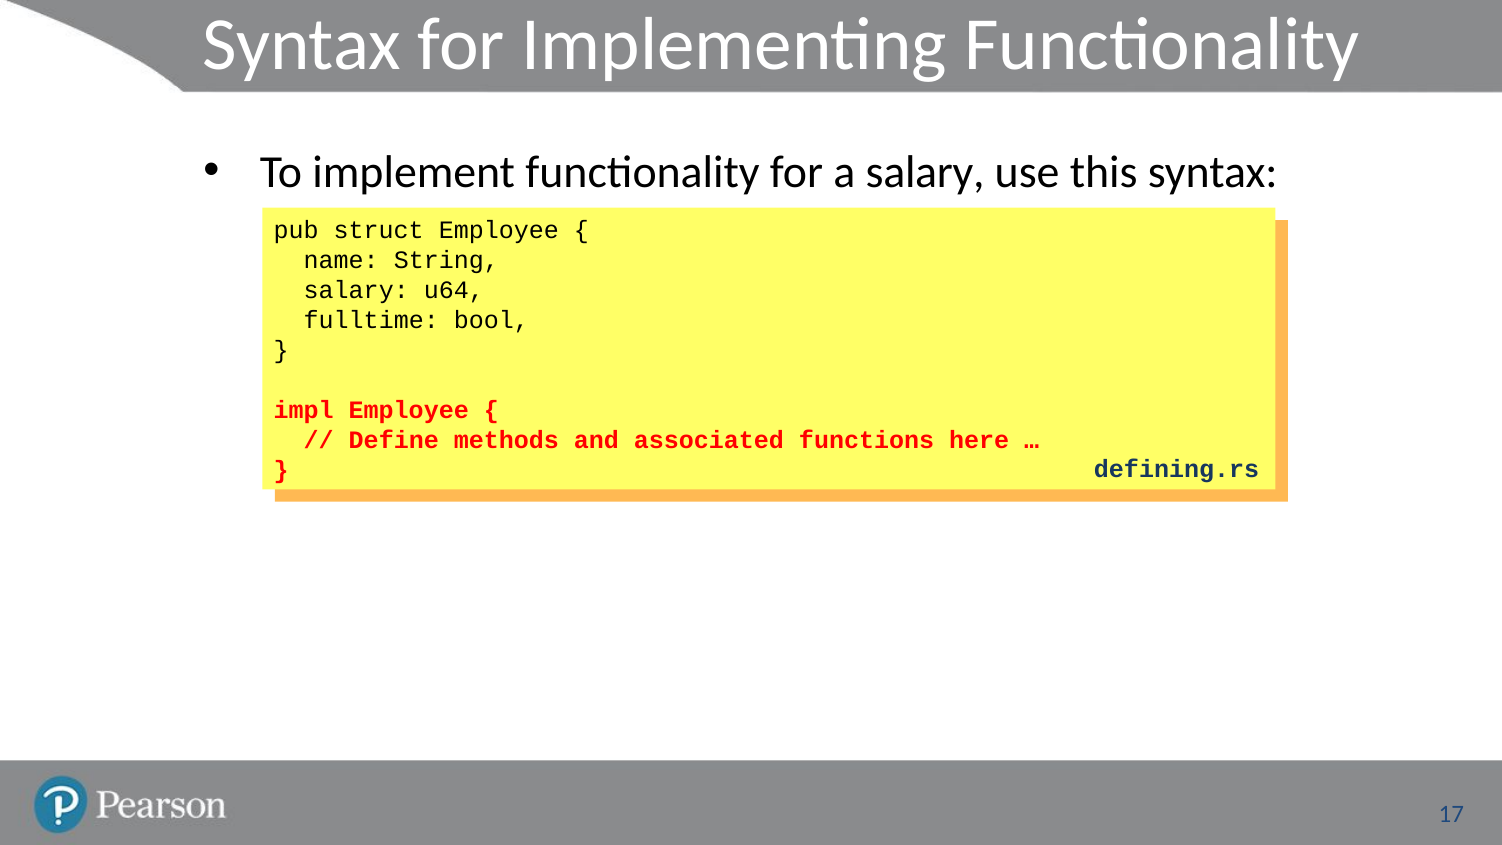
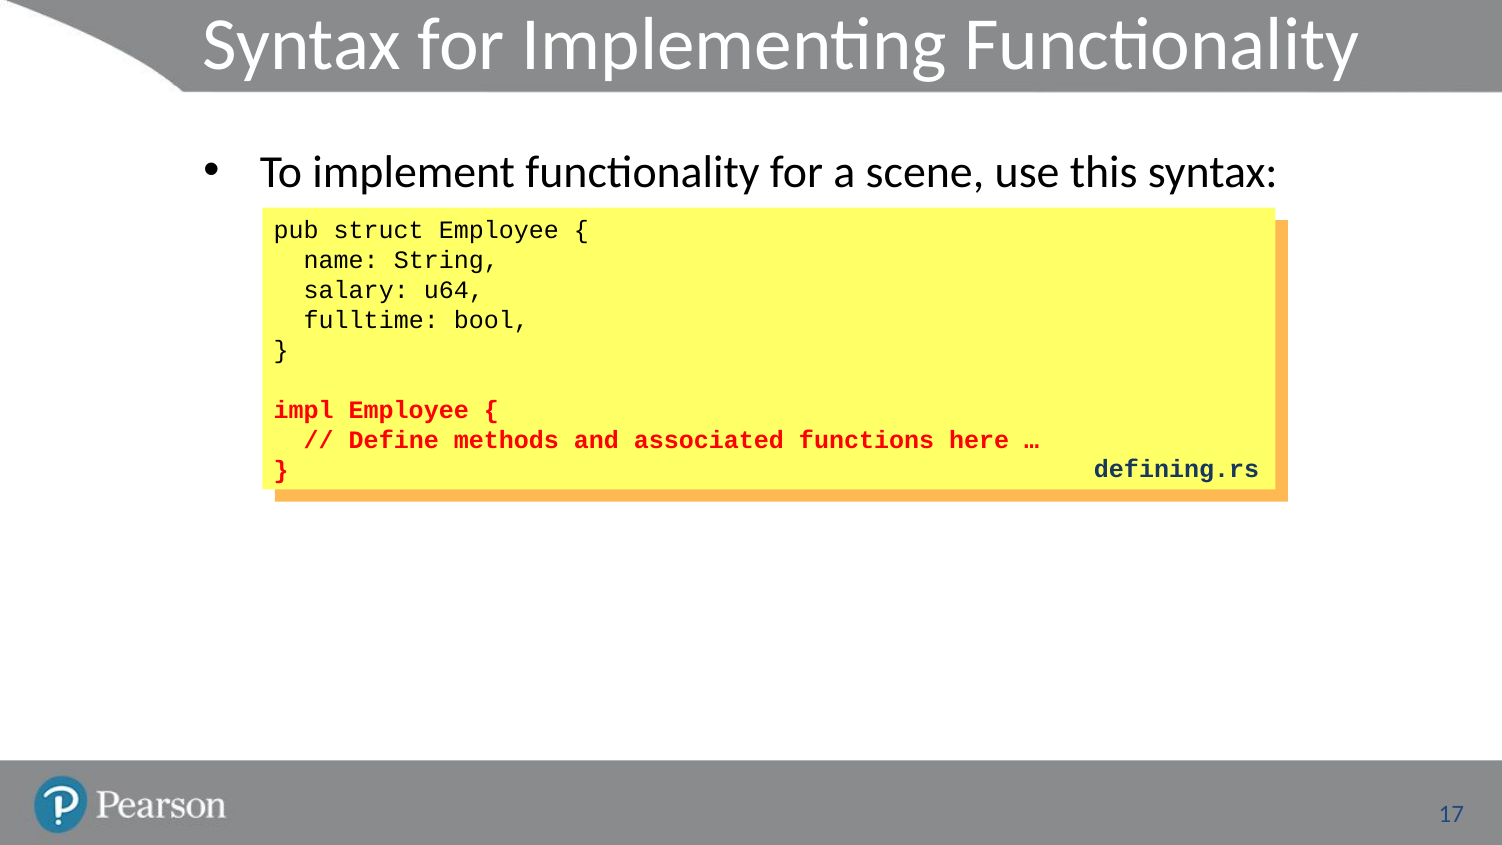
a salary: salary -> scene (925, 172)
